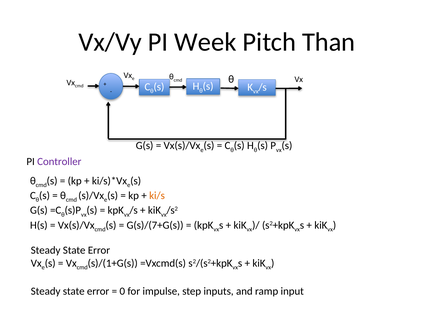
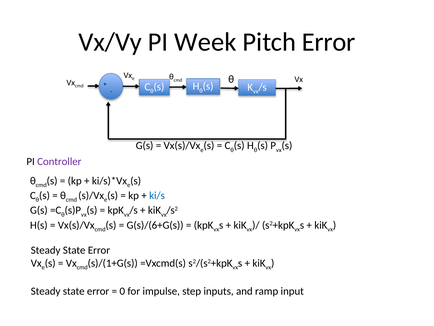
Pitch Than: Than -> Error (329, 42)
ki/s colour: orange -> blue (157, 195)
G(s)/(7+G(s: G(s)/(7+G(s -> G(s)/(6+G(s (155, 225)
